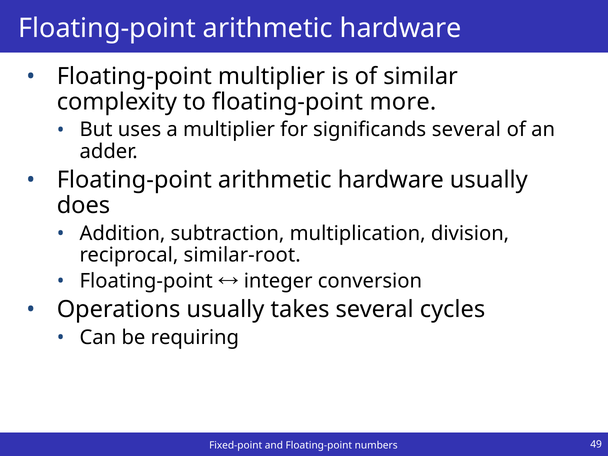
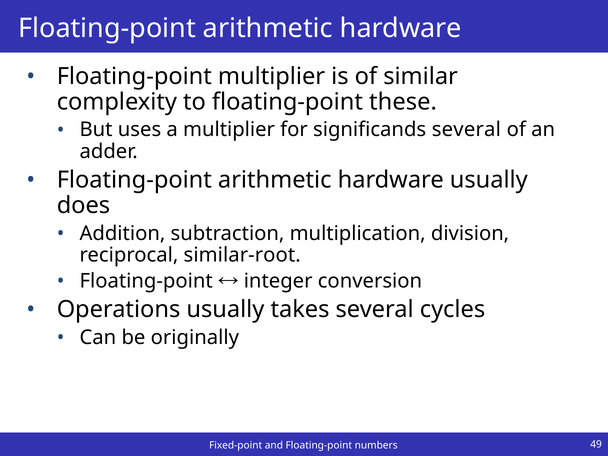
more: more -> these (403, 102)
requiring: requiring -> originally (195, 337)
